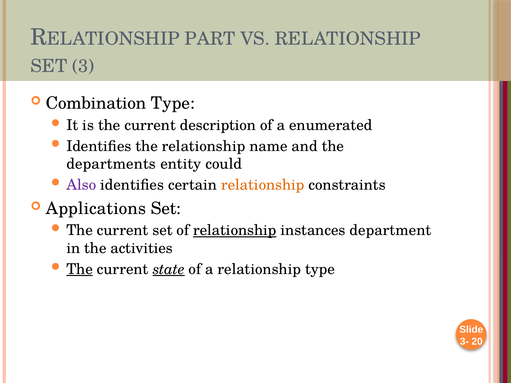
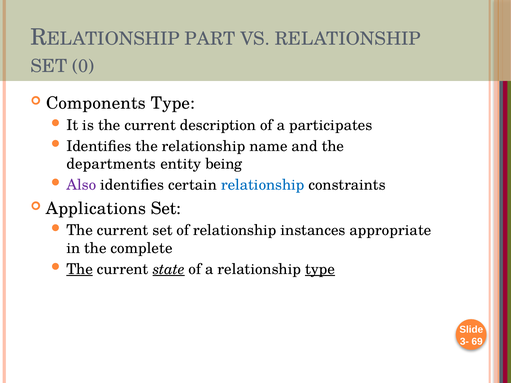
3: 3 -> 0 (83, 66)
Combination: Combination -> Components (96, 103)
enumerated: enumerated -> participates (331, 125)
could: could -> being (224, 164)
relationship colour: orange -> blue (263, 185)
relationship underline: present -> none (235, 231)
department: department -> appropriate (390, 231)
activities: activities -> complete (142, 248)
type underline: none -> present (320, 269)
20: 20 -> 69 (477, 342)
